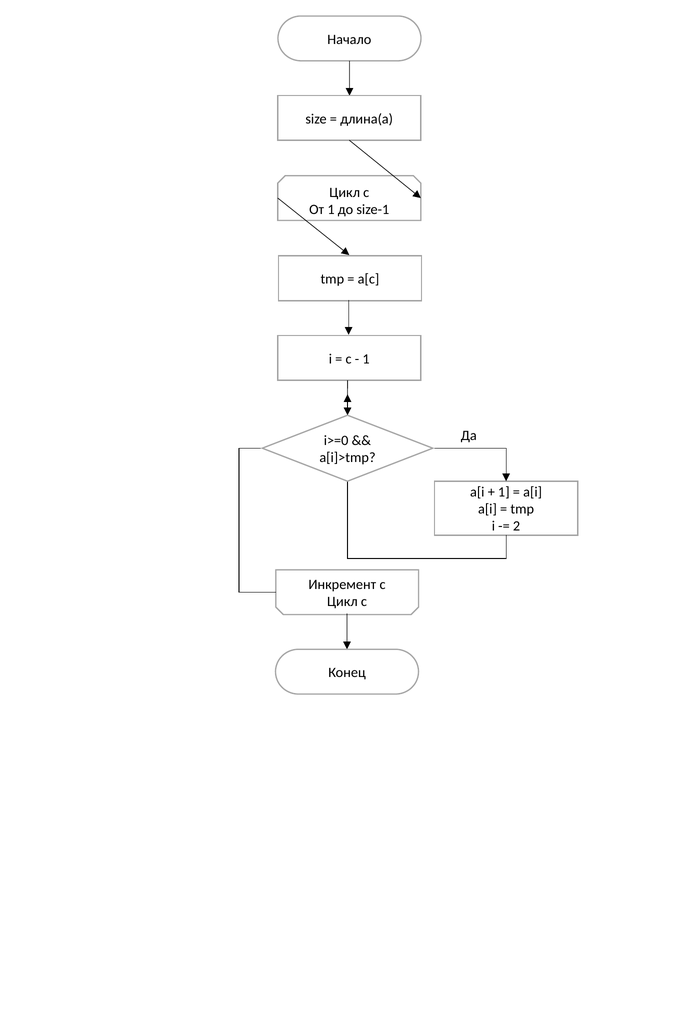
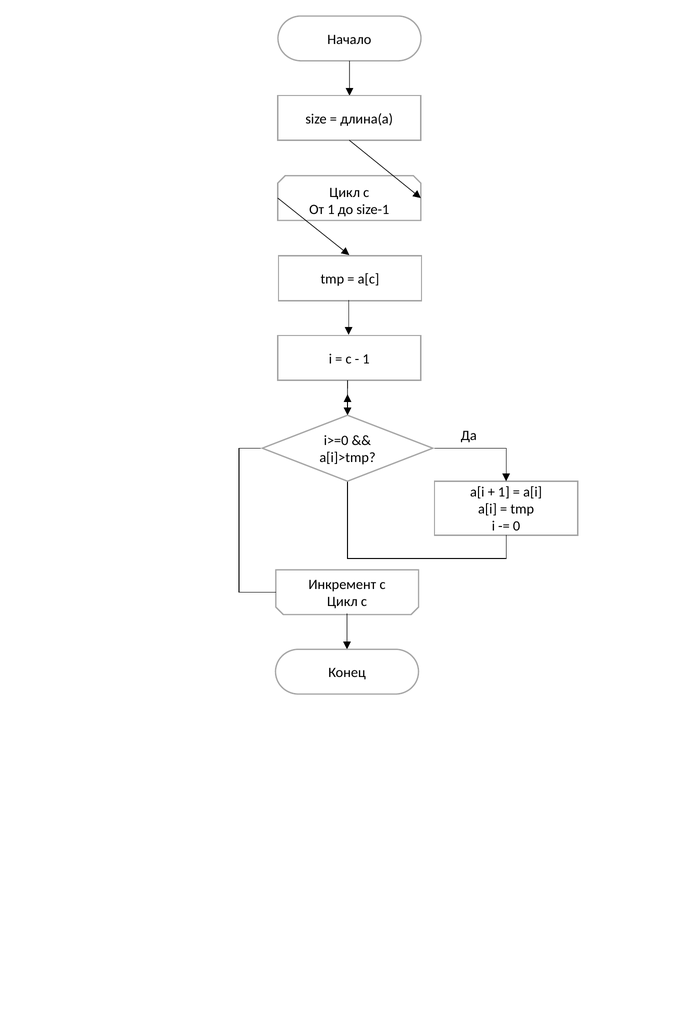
2: 2 -> 0 (517, 527)
